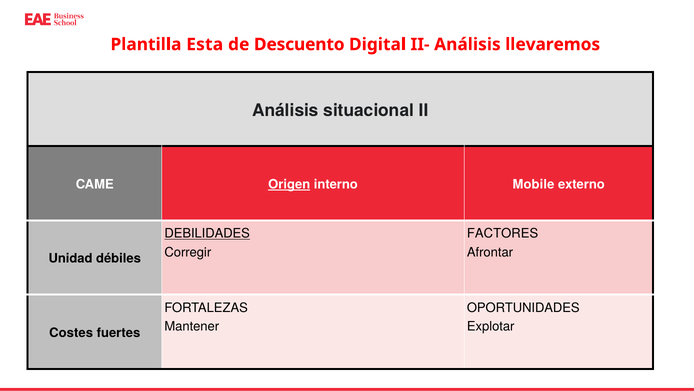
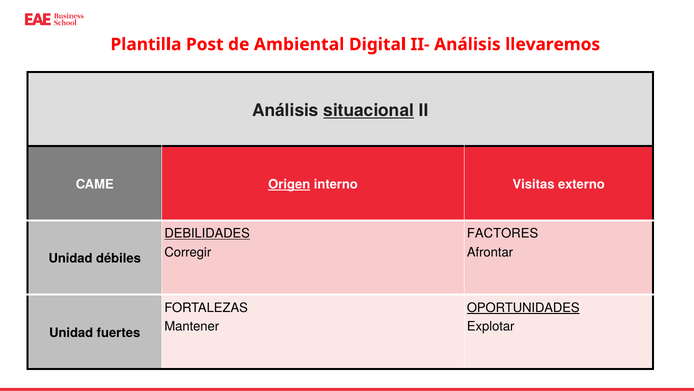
Esta: Esta -> Post (205, 44)
Descuento: Descuento -> Ambiental (299, 44)
situacional underline: none -> present (369, 110)
Mobile: Mobile -> Visitas (534, 184)
OPORTUNIDADES underline: none -> present (523, 307)
Costes: Costes -> Unidad (71, 332)
